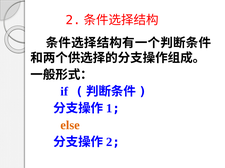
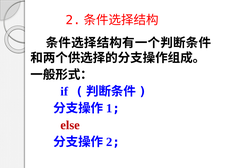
else colour: orange -> red (70, 126)
